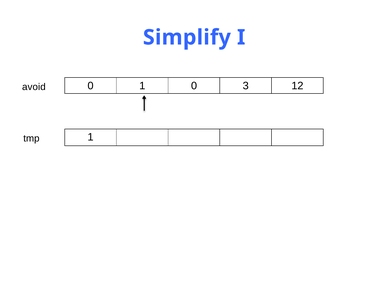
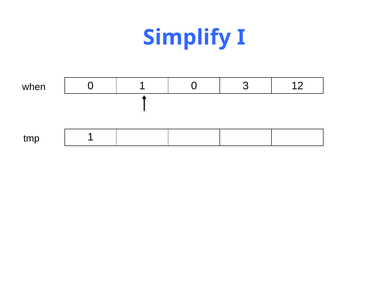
avoid: avoid -> when (34, 87)
